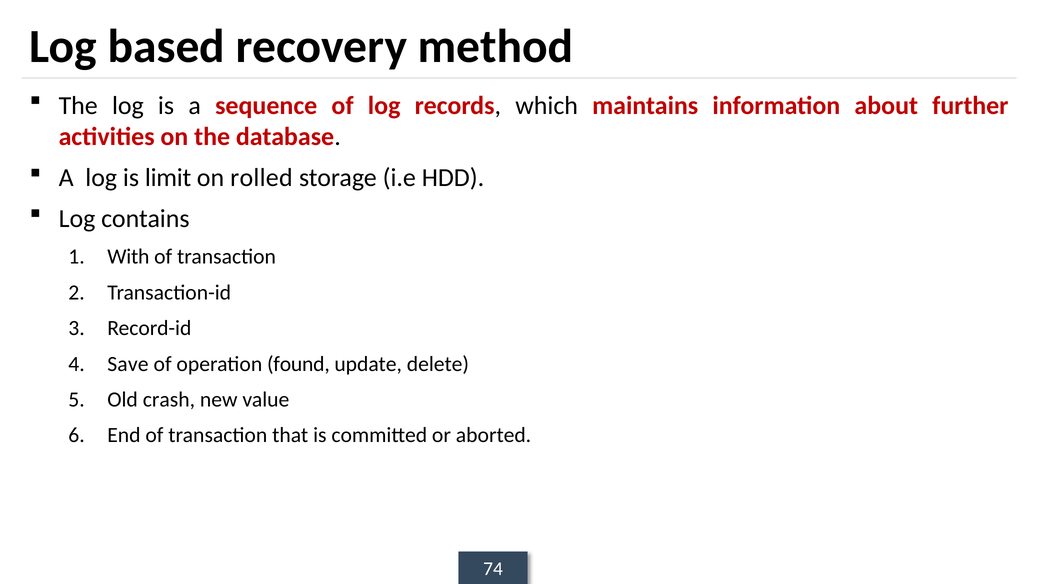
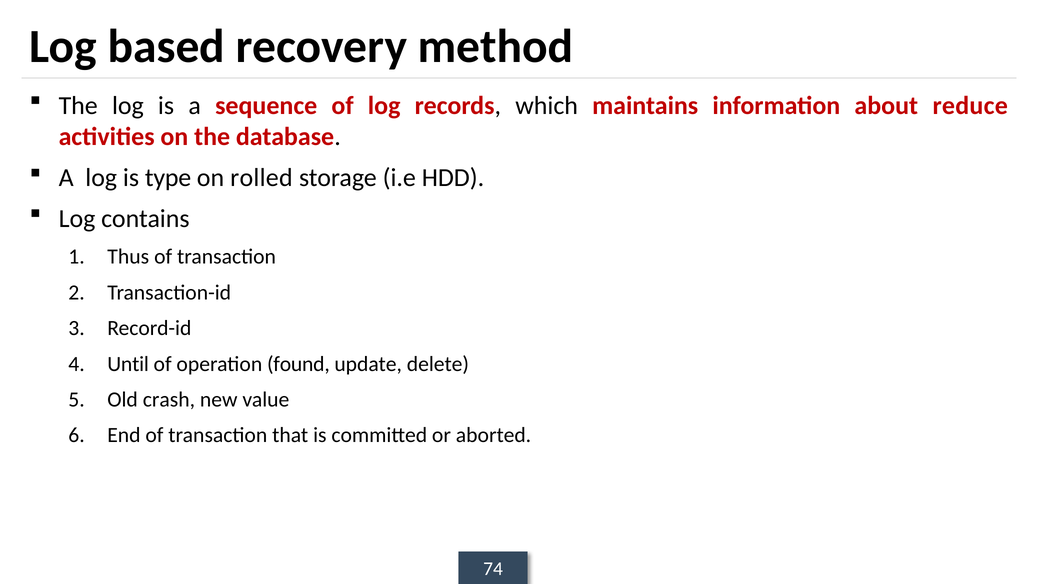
further: further -> reduce (970, 106)
limit: limit -> type (168, 178)
With: With -> Thus (128, 257)
Save: Save -> Until (128, 364)
